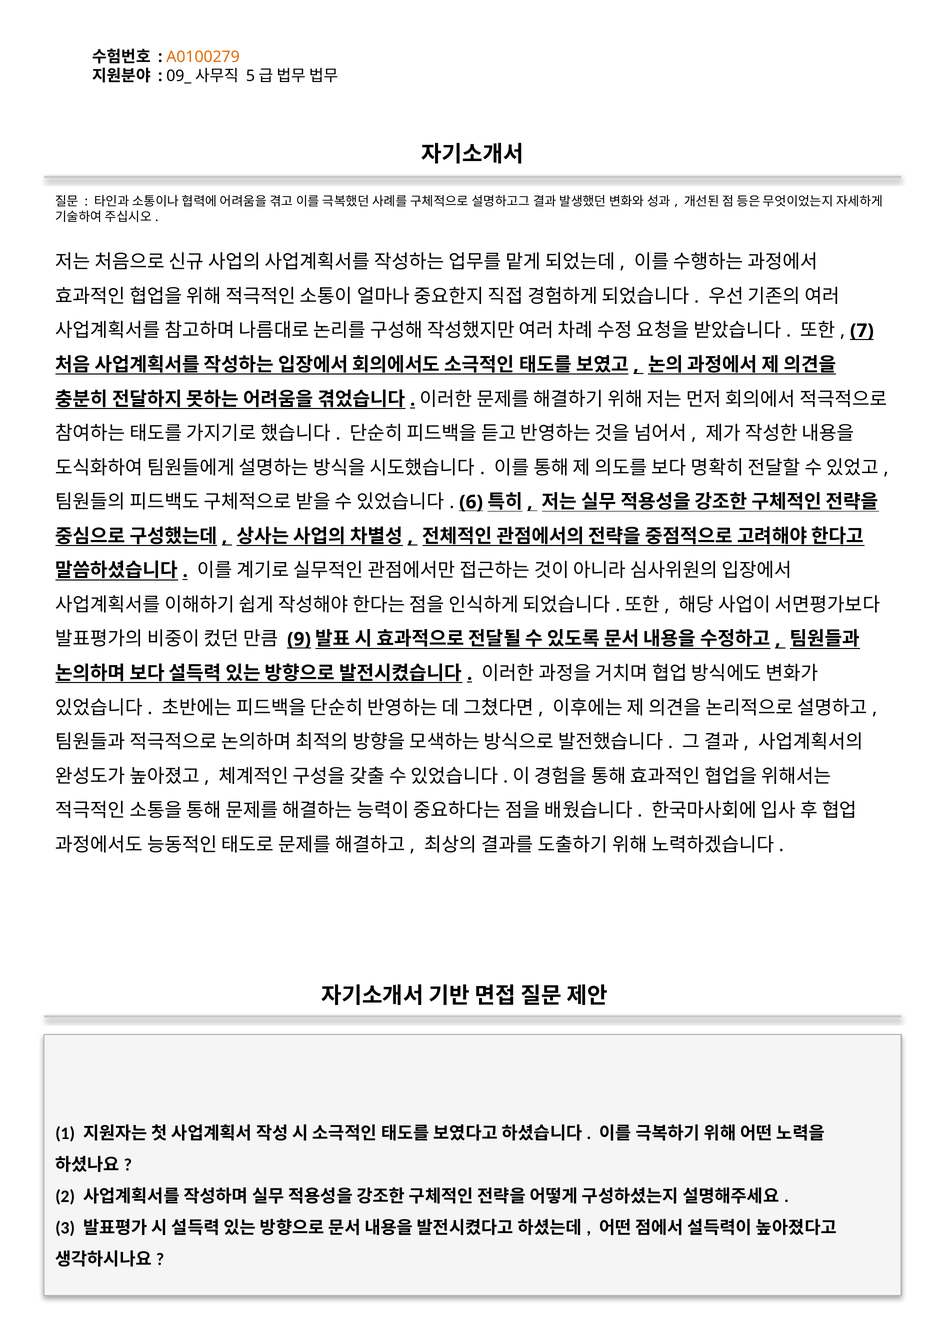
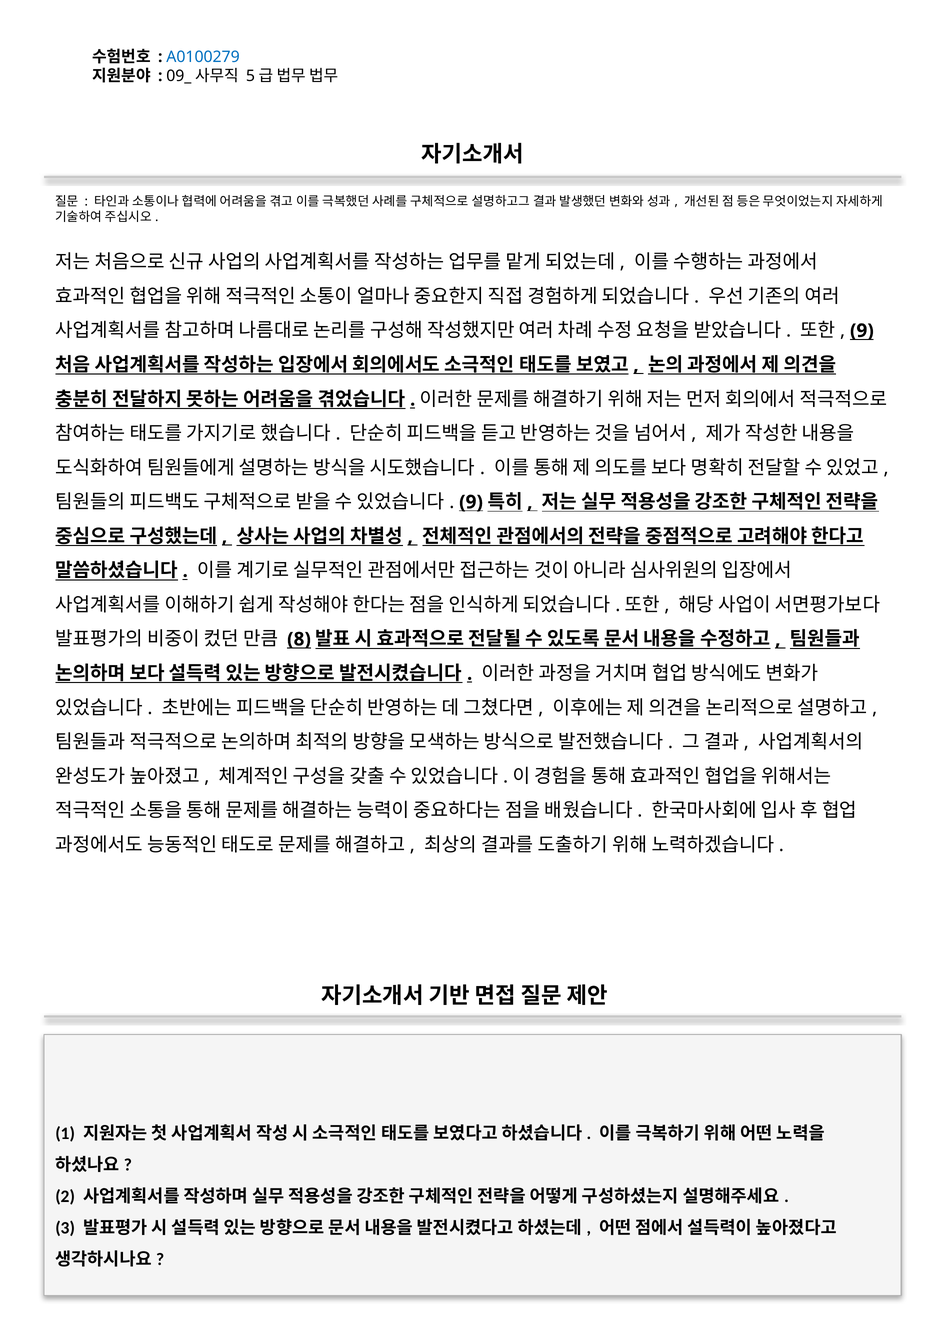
A0100279 colour: orange -> blue (203, 57)
7: 7 -> 9 (862, 331)
6: 6 -> 9 (471, 502)
9: 9 -> 8 (299, 639)
